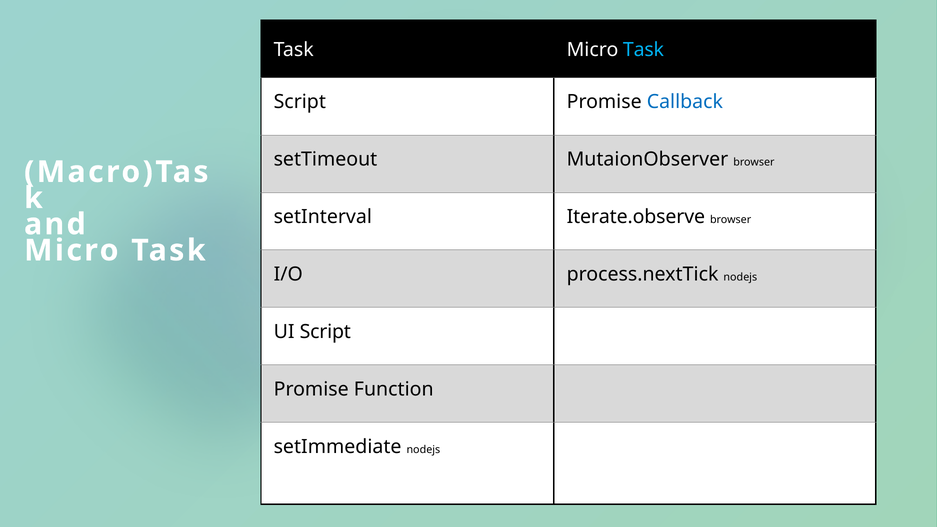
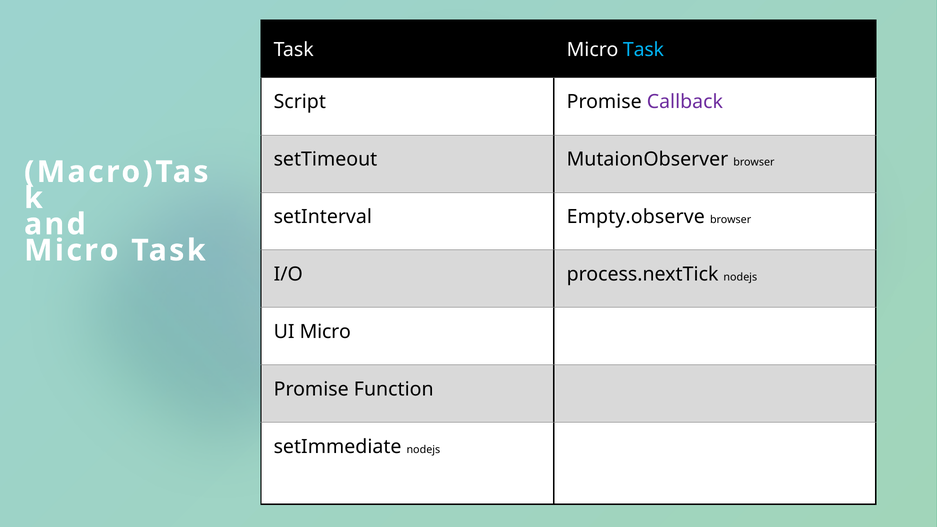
Callback colour: blue -> purple (685, 102)
Iterate.observe: Iterate.observe -> Empty.observe (636, 217)
UI Script: Script -> Micro (325, 332)
